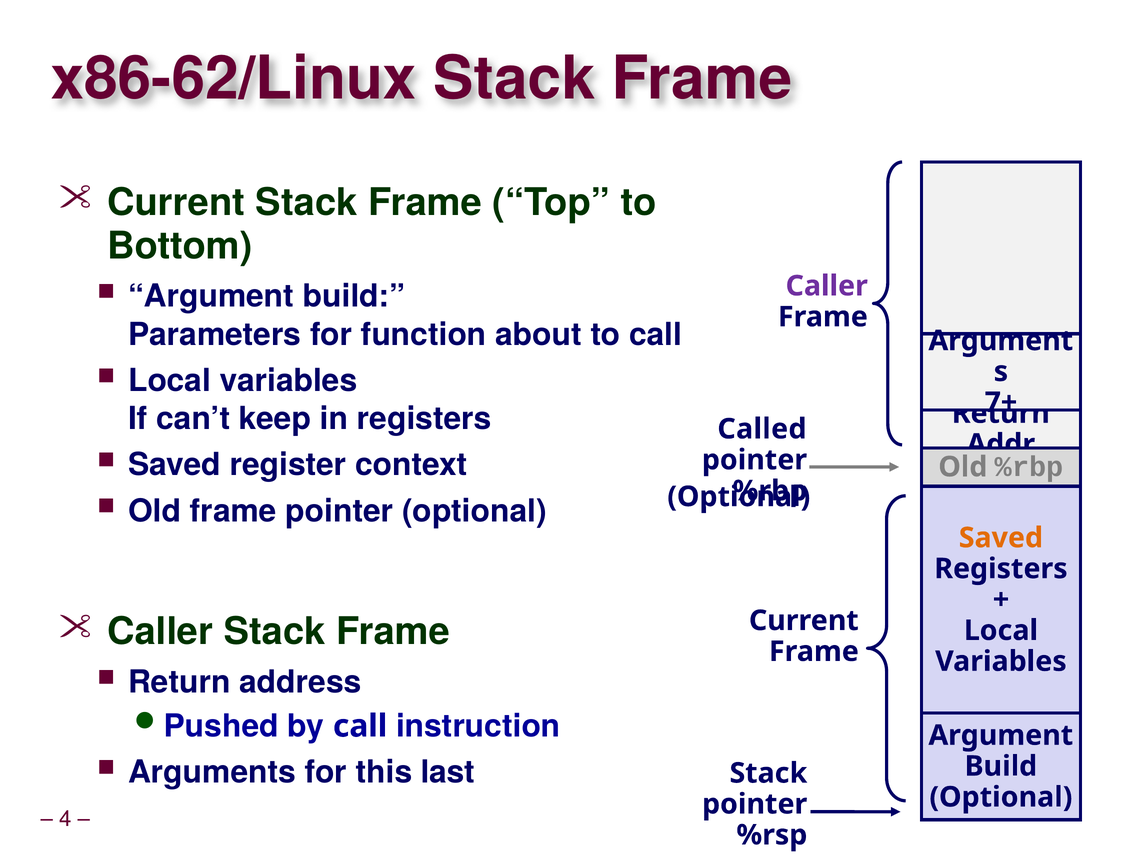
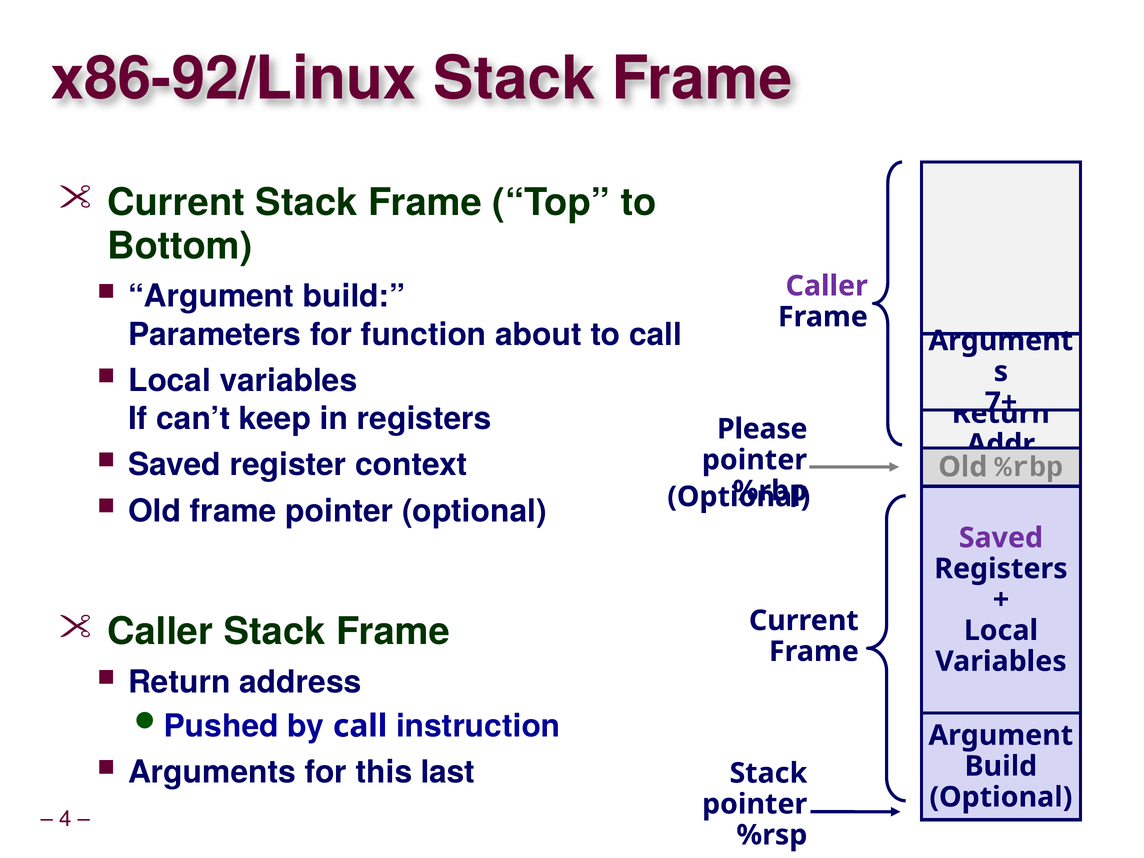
x86-62/Linux: x86-62/Linux -> x86-92/Linux (234, 79)
Called: Called -> Please (762, 429)
Saved colour: orange -> purple (1001, 538)
